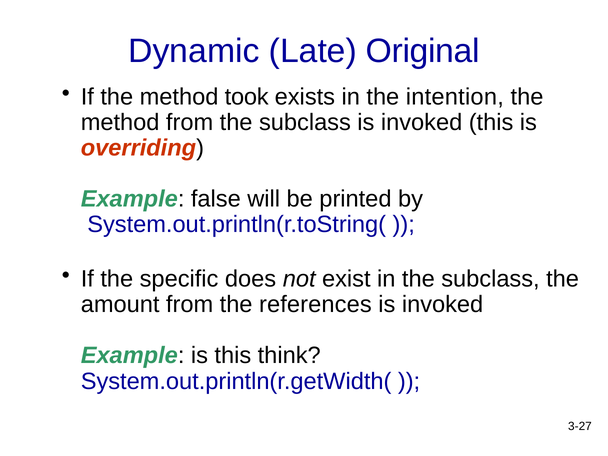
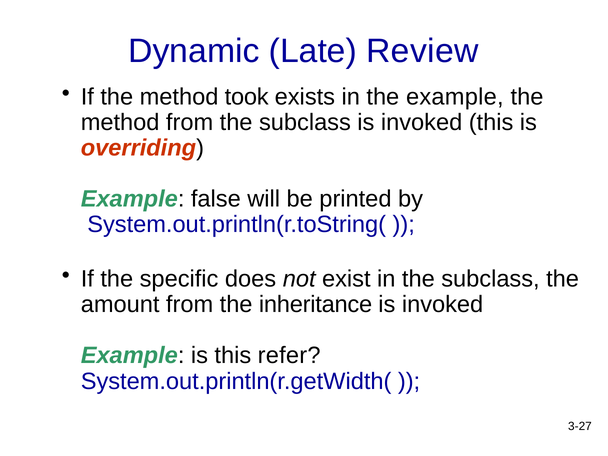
Original: Original -> Review (422, 51)
the intention: intention -> example (455, 97)
references: references -> inheritance (316, 305)
think: think -> refer (289, 356)
